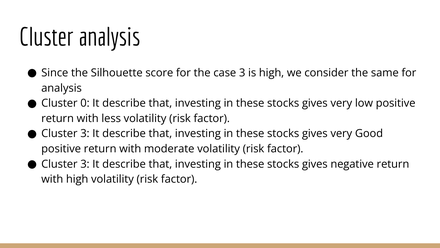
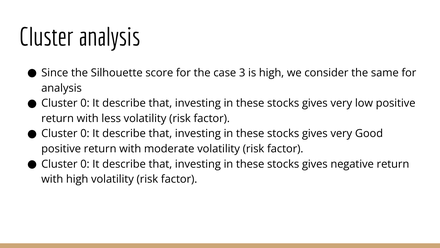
3: 3 -> 0 (85, 133)
3: 3 -> 0 (85, 164)
